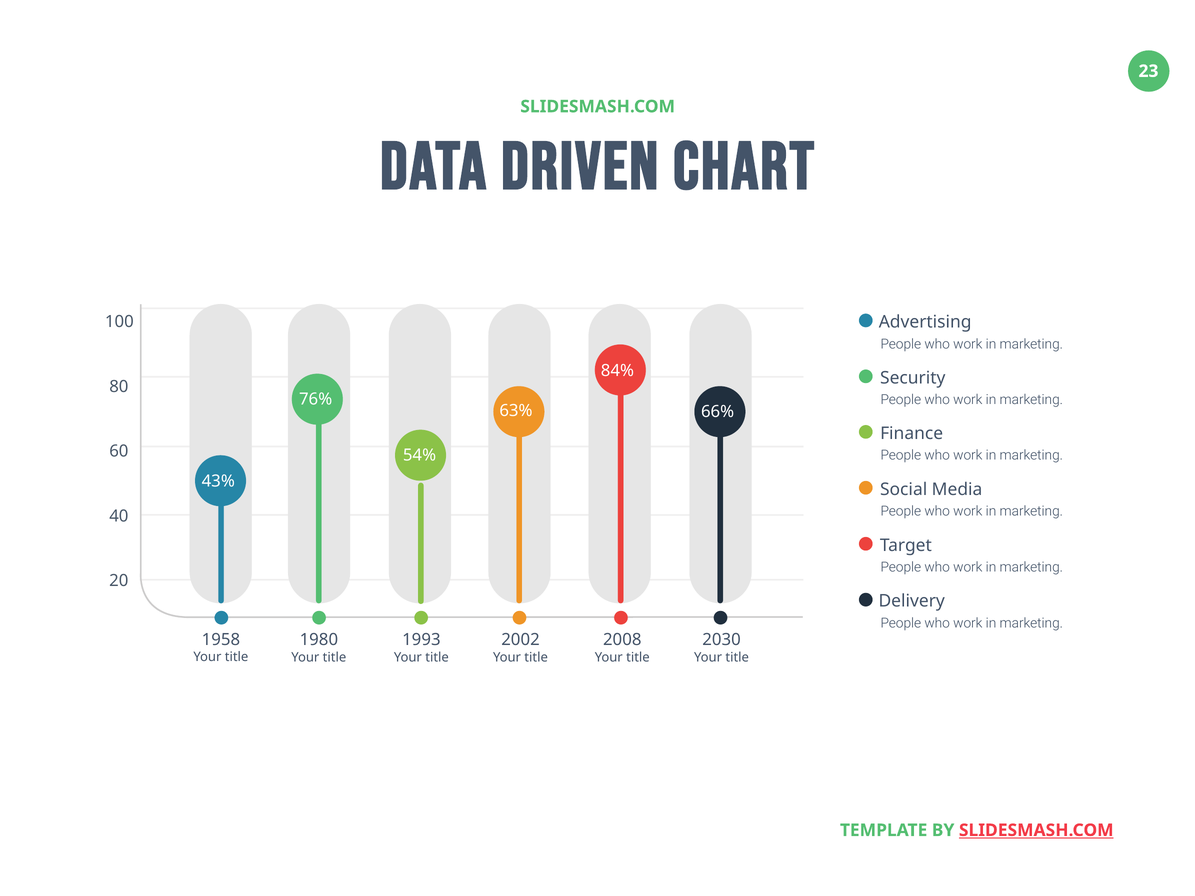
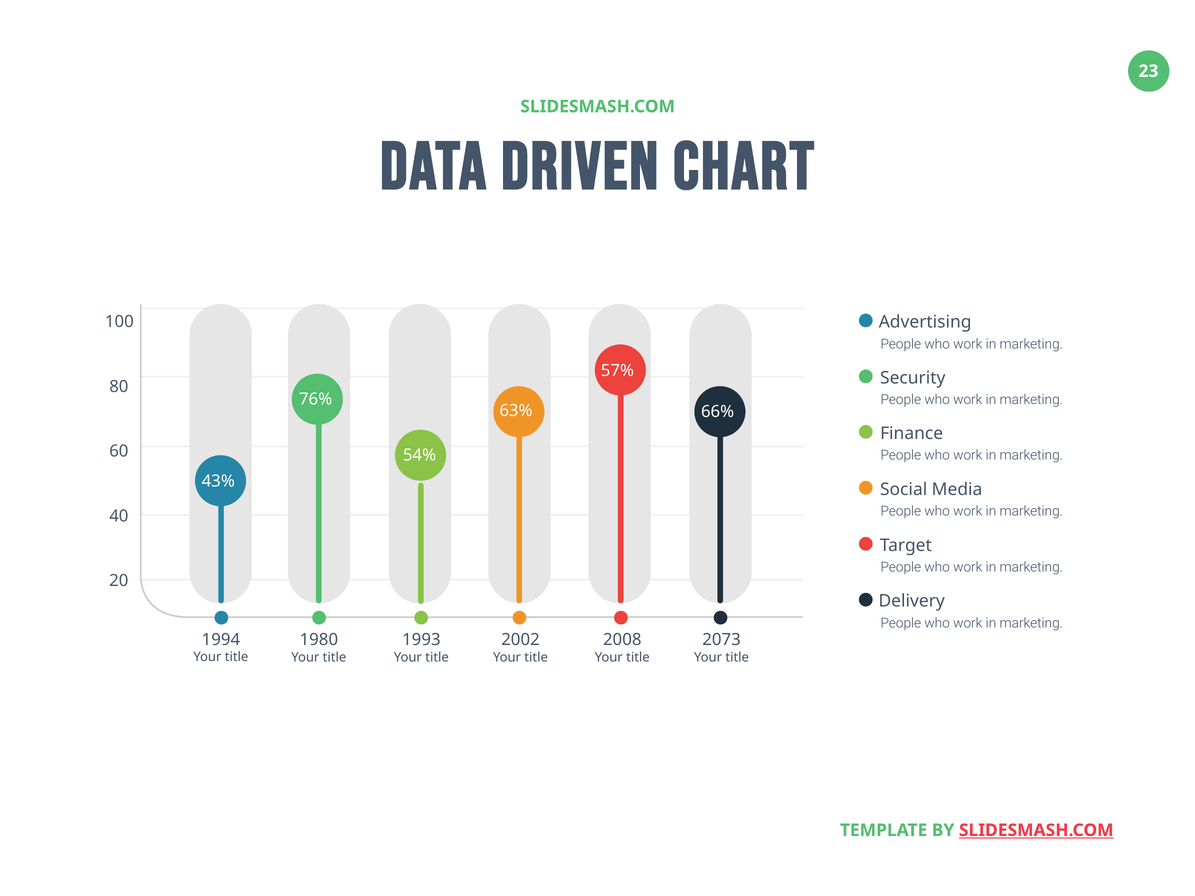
84%: 84% -> 57% (617, 371)
1958: 1958 -> 1994 (221, 640)
2030: 2030 -> 2073 (722, 640)
